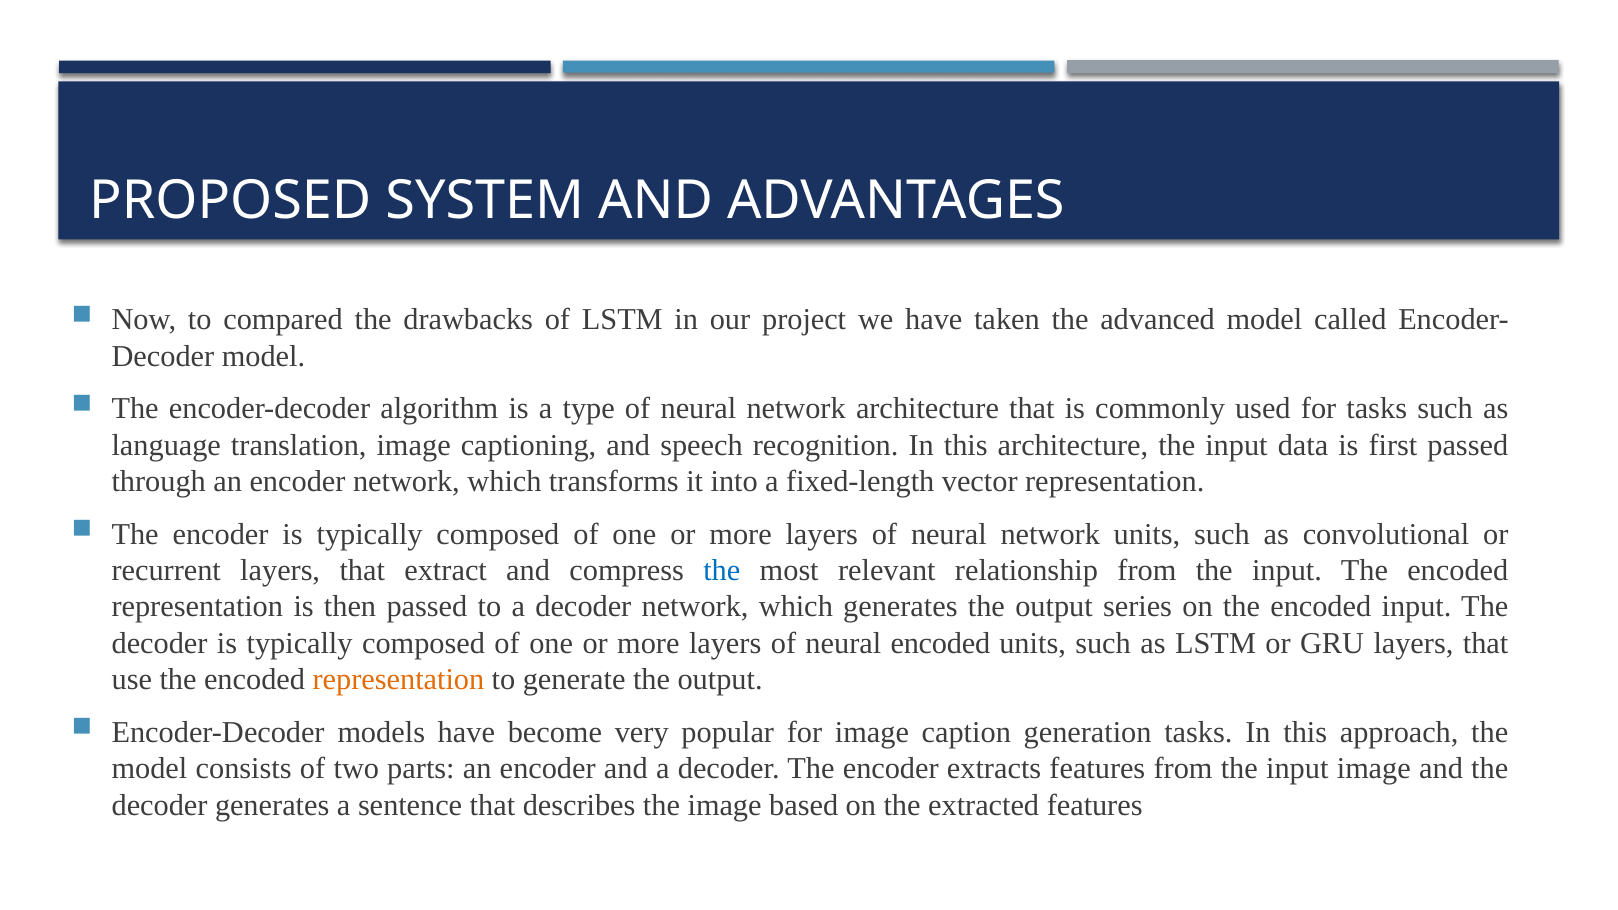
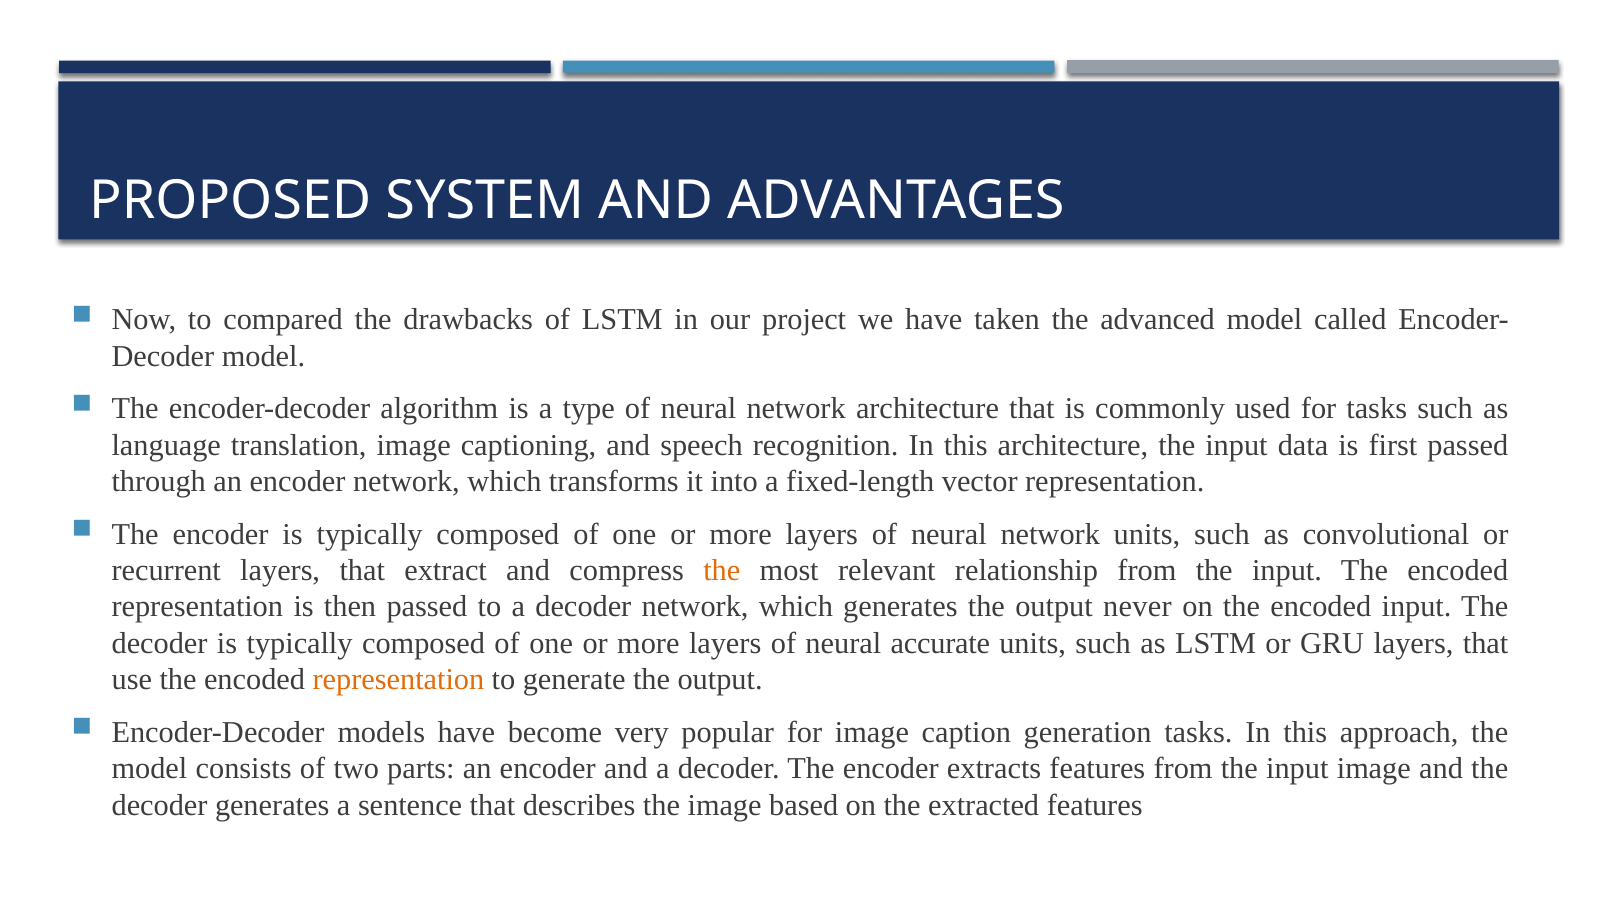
the colour: blue -> orange (722, 571)
series: series -> never (1137, 607)
neural encoded: encoded -> accurate (940, 643)
